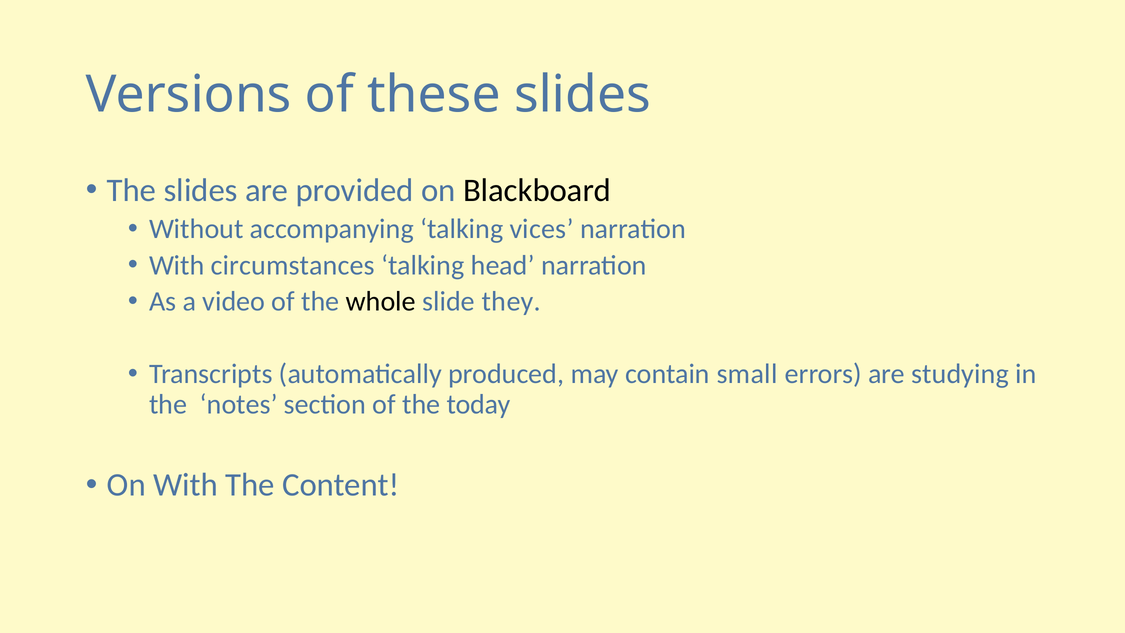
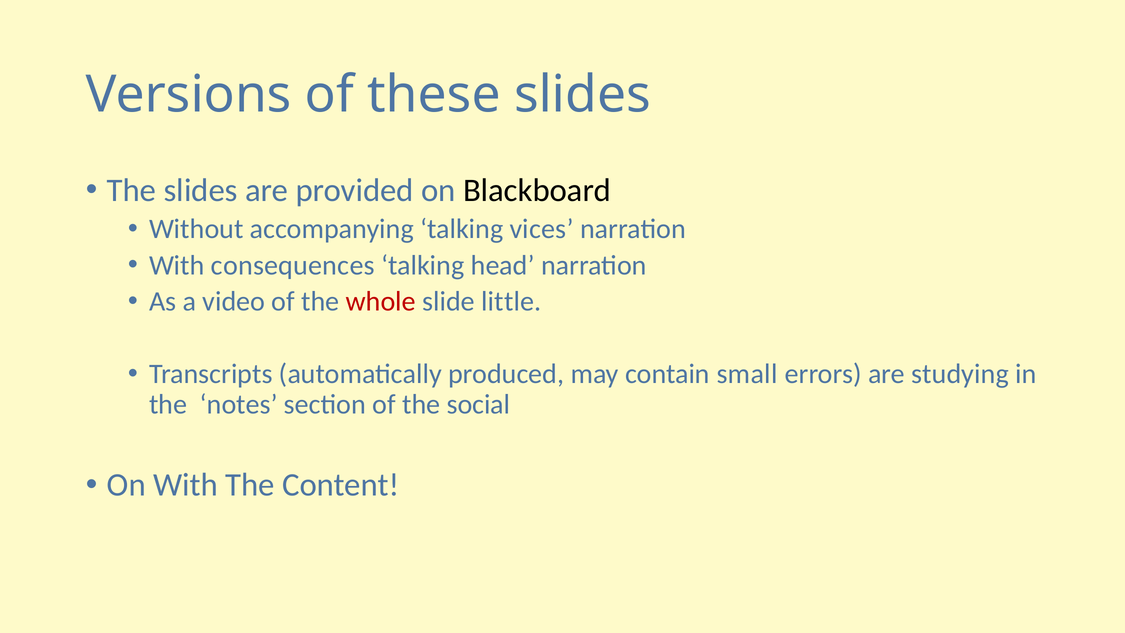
circumstances: circumstances -> consequences (293, 265)
whole colour: black -> red (381, 301)
they: they -> little (511, 301)
today: today -> social (478, 404)
